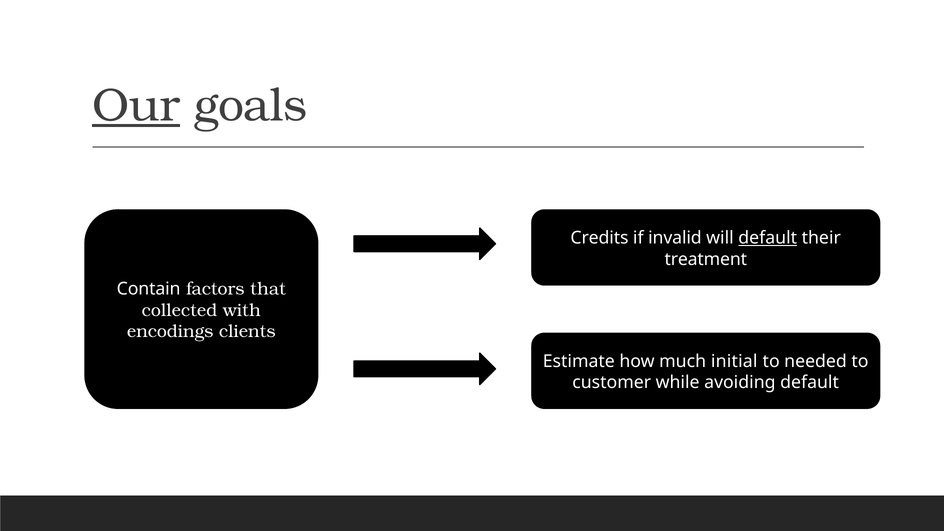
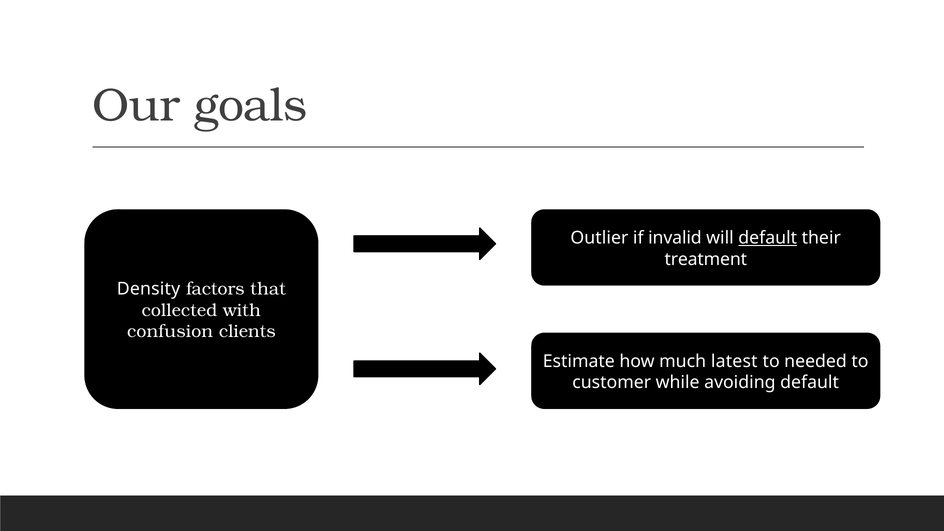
Our underline: present -> none (136, 106)
Credits: Credits -> Outlier (599, 238)
Contain: Contain -> Density (148, 289)
encodings: encodings -> confusion (170, 332)
initial: initial -> latest (734, 361)
